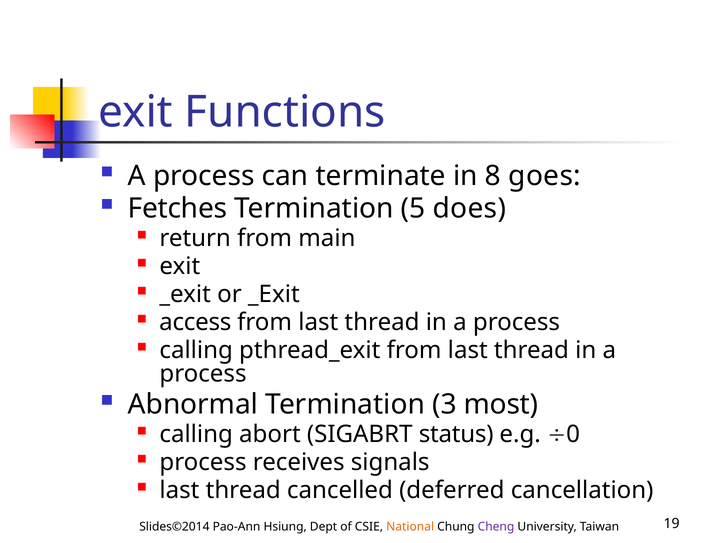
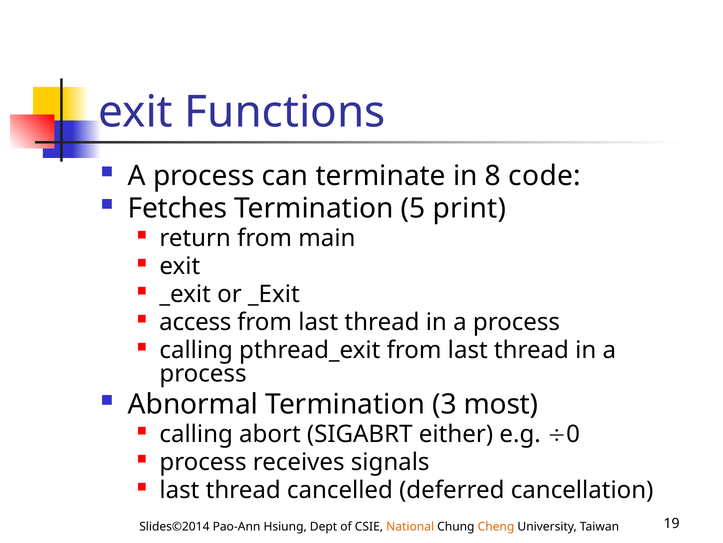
goes: goes -> code (545, 175)
does: does -> print (469, 208)
status: status -> either (456, 434)
Cheng colour: purple -> orange (496, 526)
